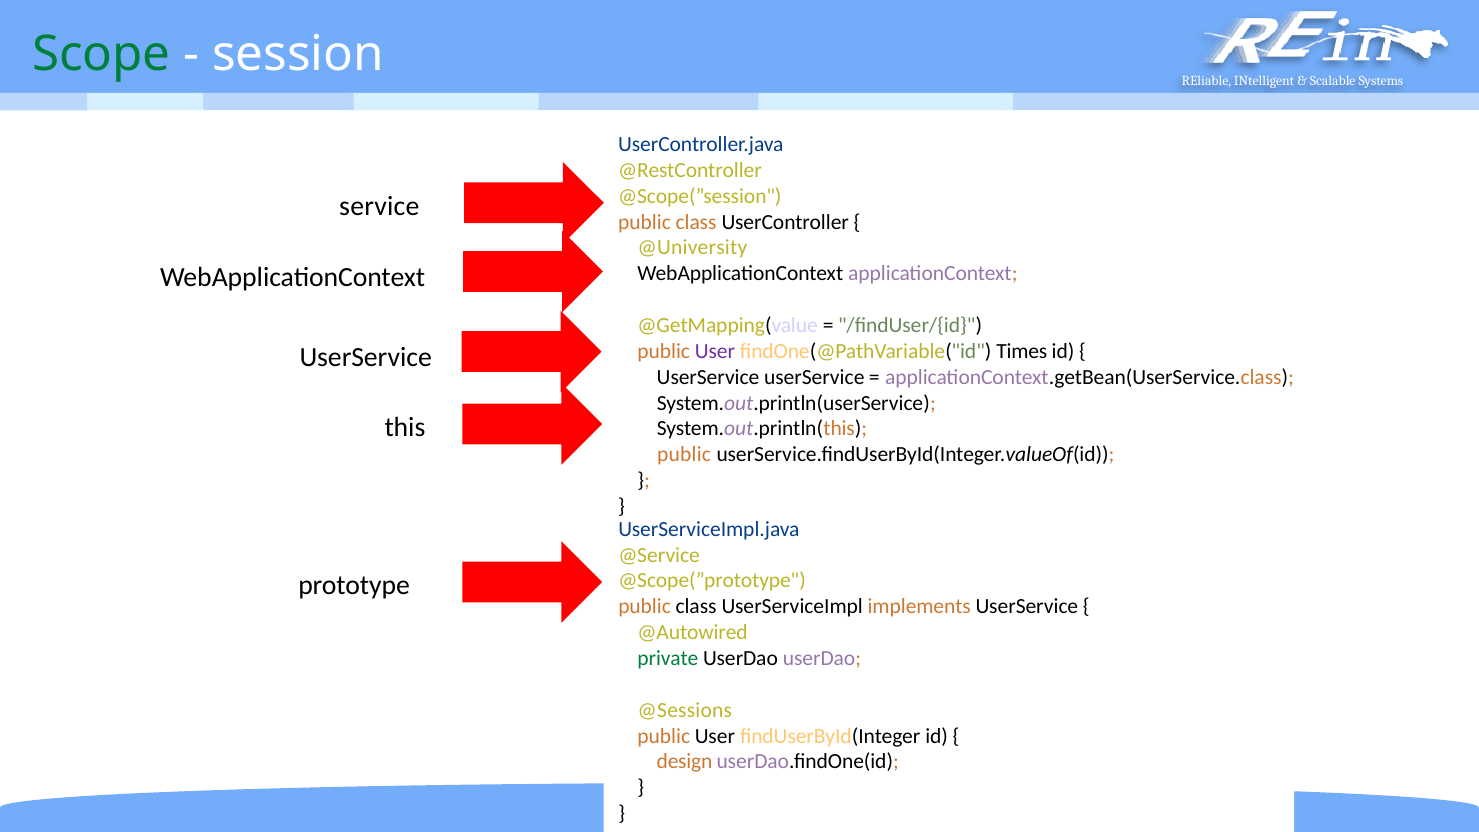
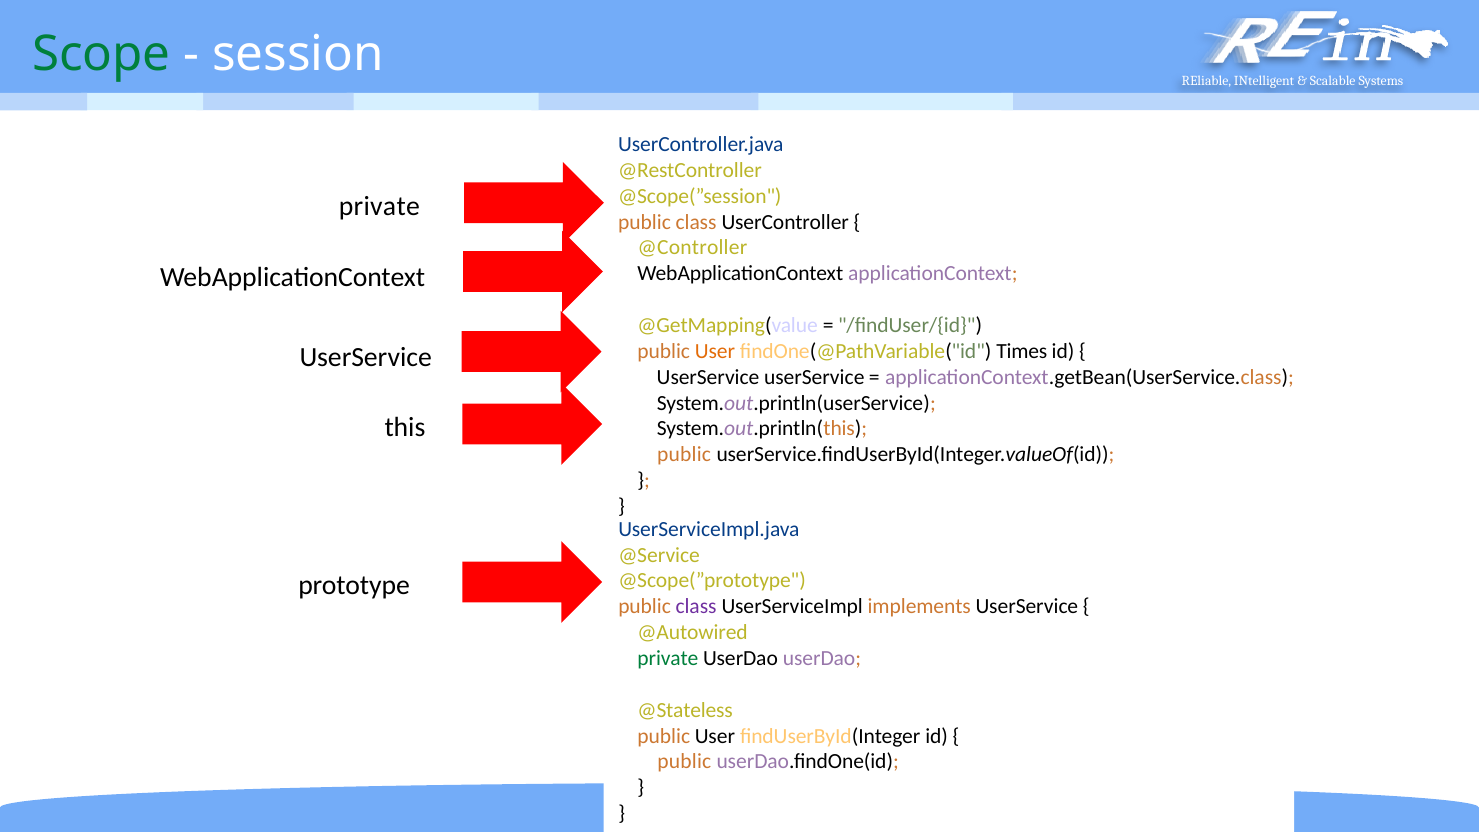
service: service -> private (379, 206)
@University: @University -> @Controller (692, 248)
User colour: purple -> orange (715, 351)
class colour: black -> purple (696, 607)
@Sessions: @Sessions -> @Stateless (685, 710)
design: design -> public (684, 762)
